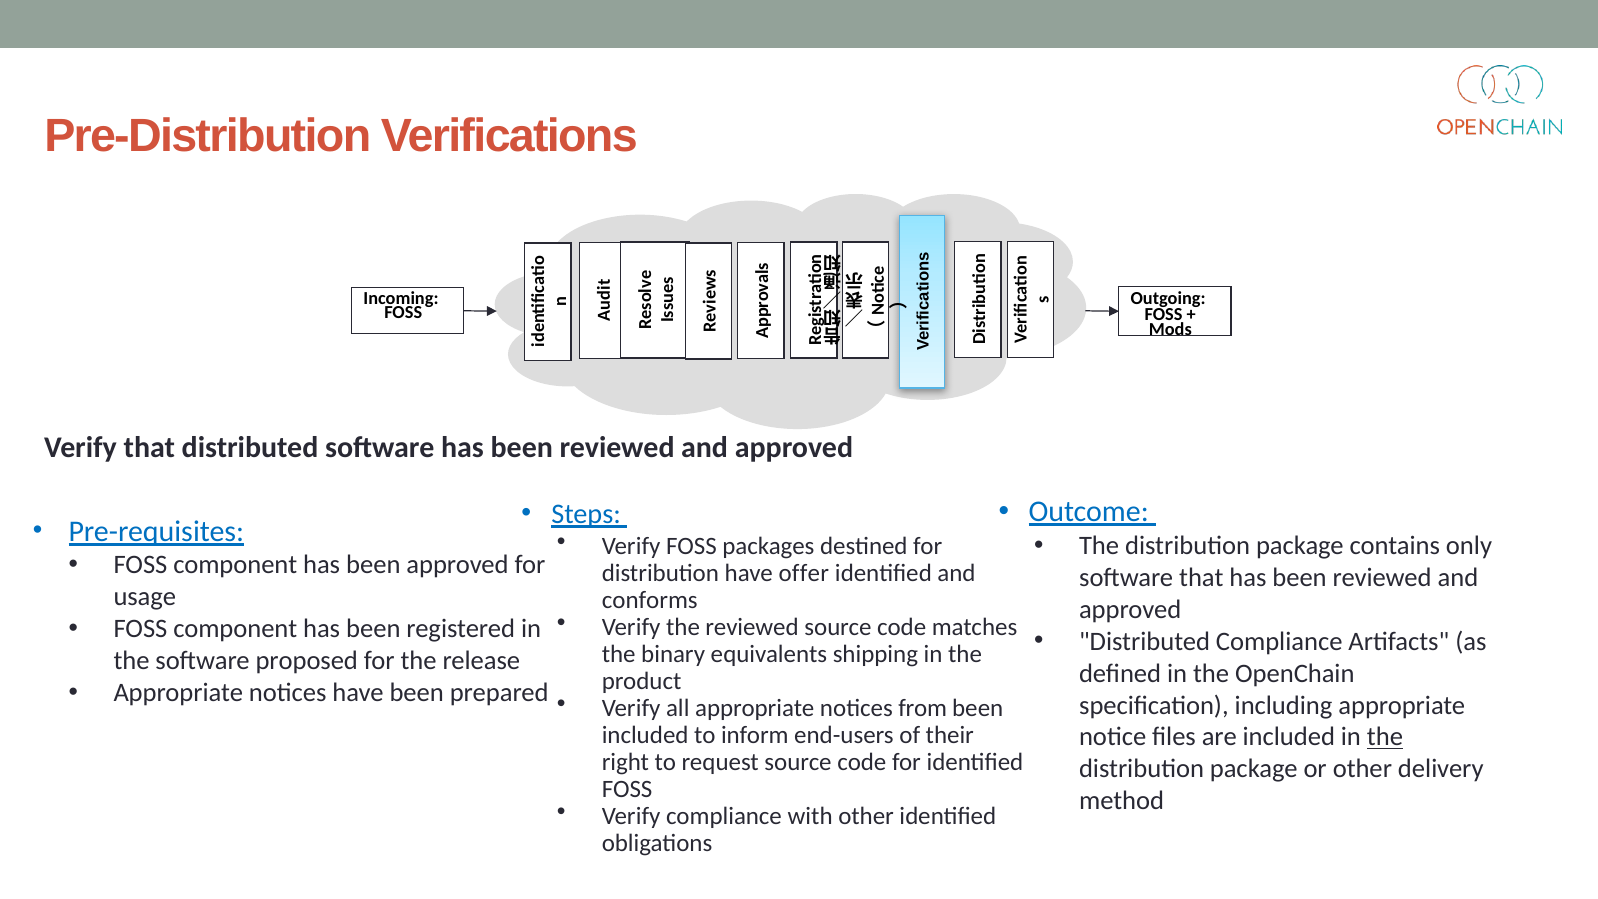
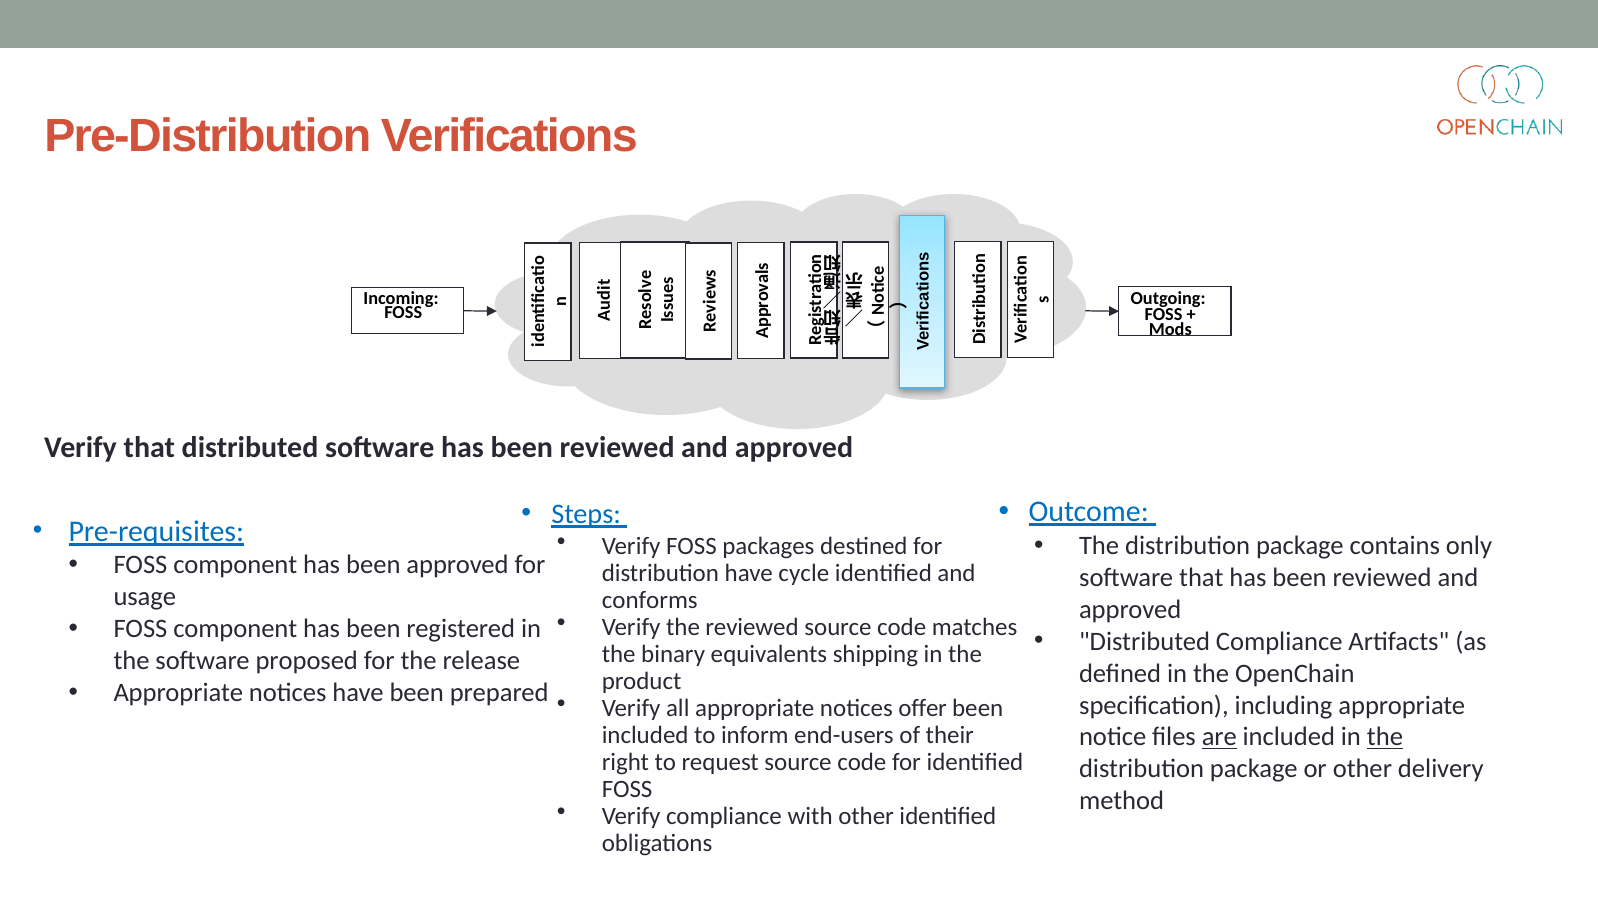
offer: offer -> cycle (804, 573)
from: from -> offer (923, 708)
are underline: none -> present (1219, 737)
